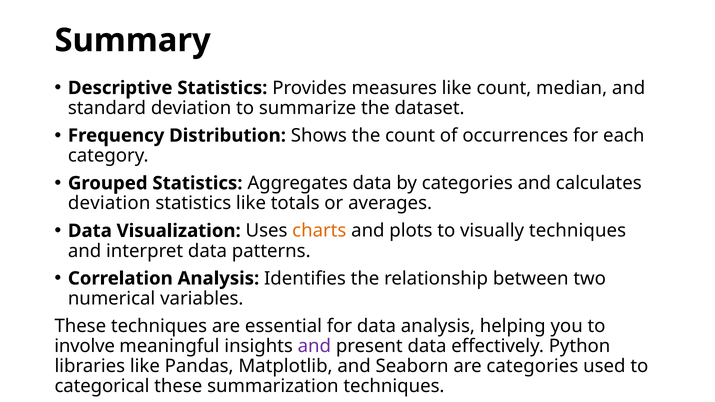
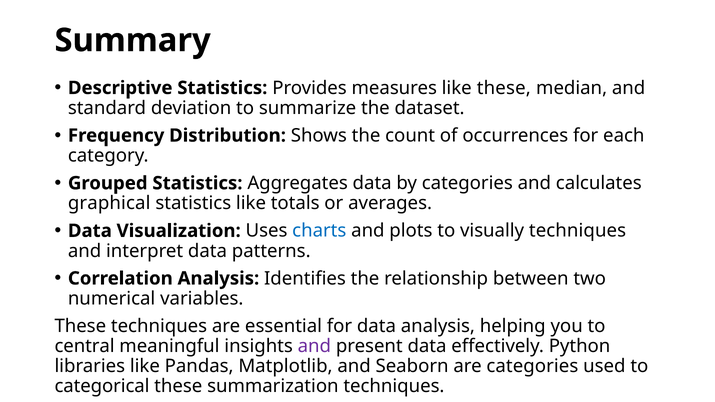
like count: count -> these (504, 88)
deviation: deviation -> graphical (109, 203)
charts colour: orange -> blue (319, 231)
involve: involve -> central (85, 346)
